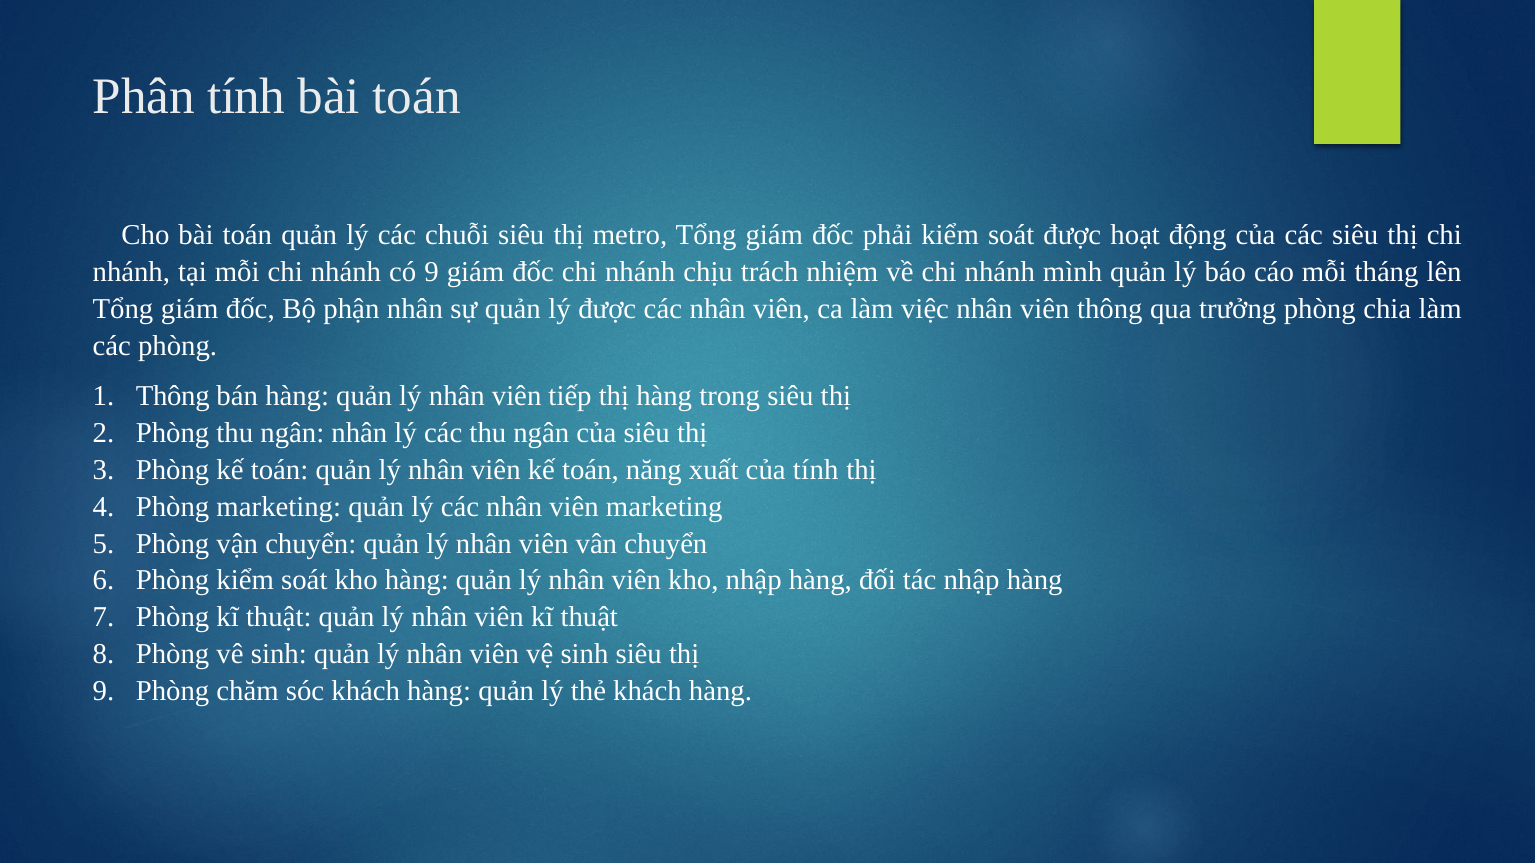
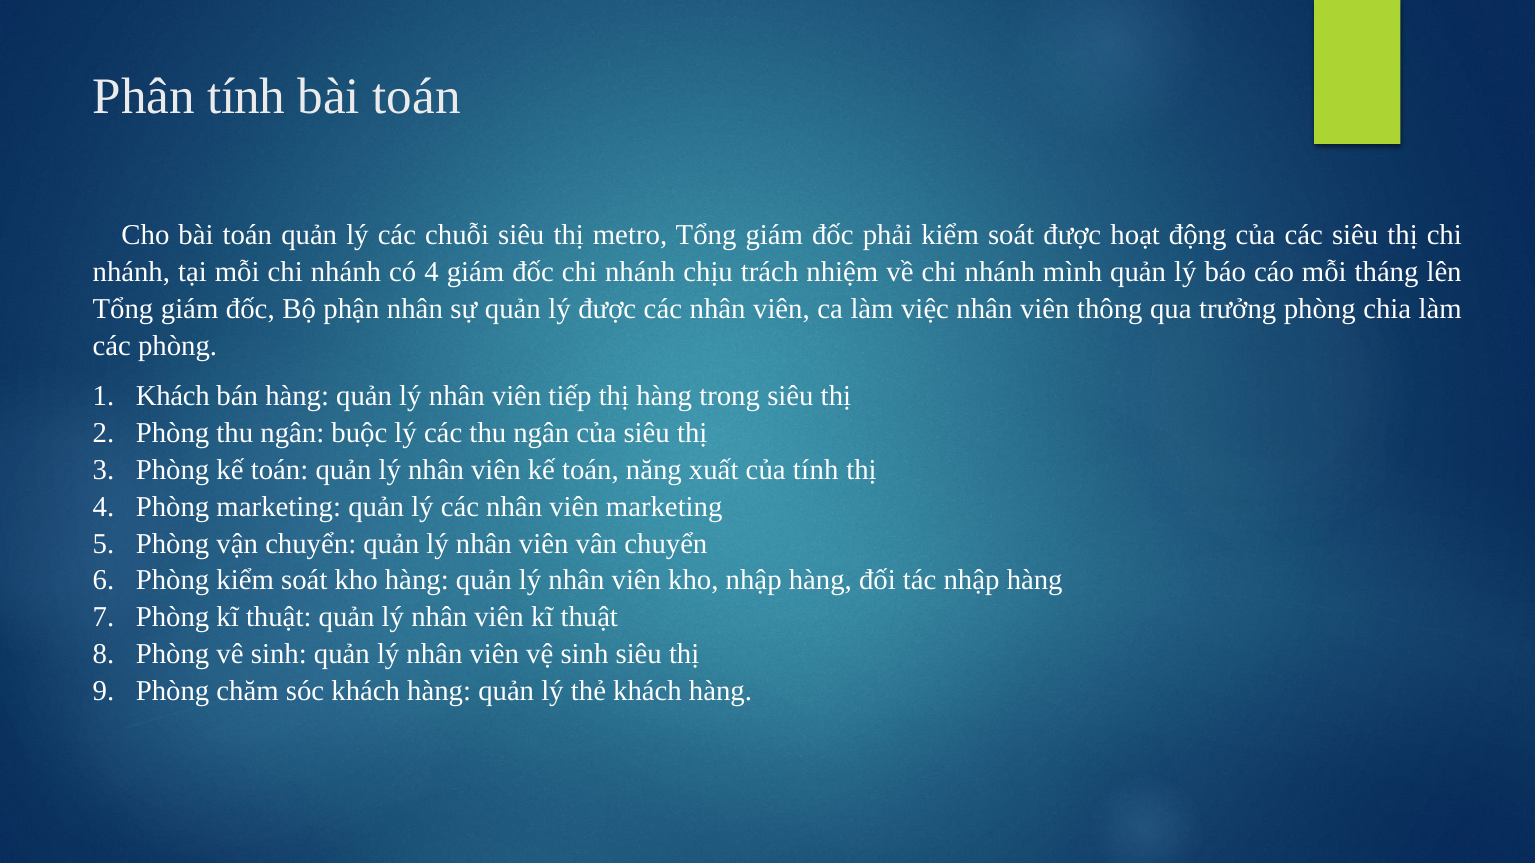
có 9: 9 -> 4 (431, 272)
1 Thông: Thông -> Khách (173, 396)
ngân nhân: nhân -> buộc (359, 433)
